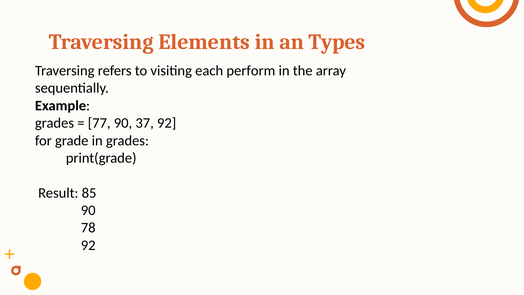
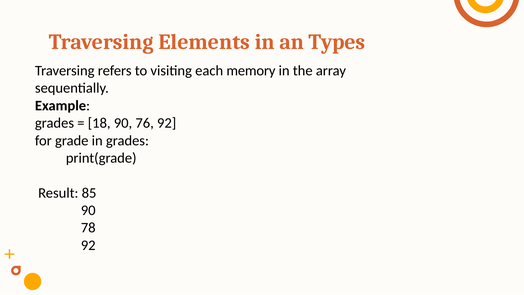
perform: perform -> memory (251, 71)
77: 77 -> 18 (99, 123)
37: 37 -> 76 (145, 123)
